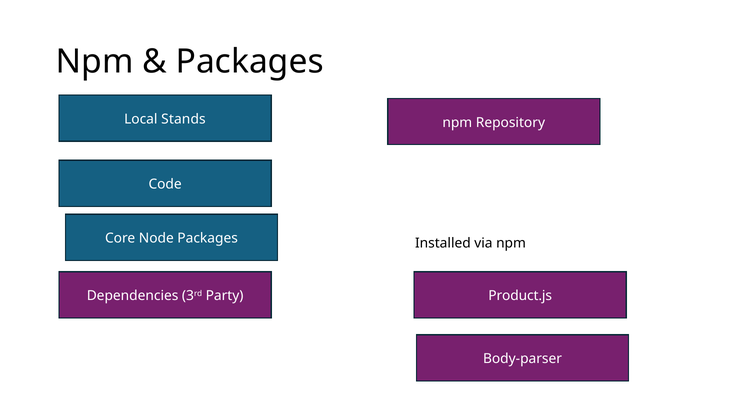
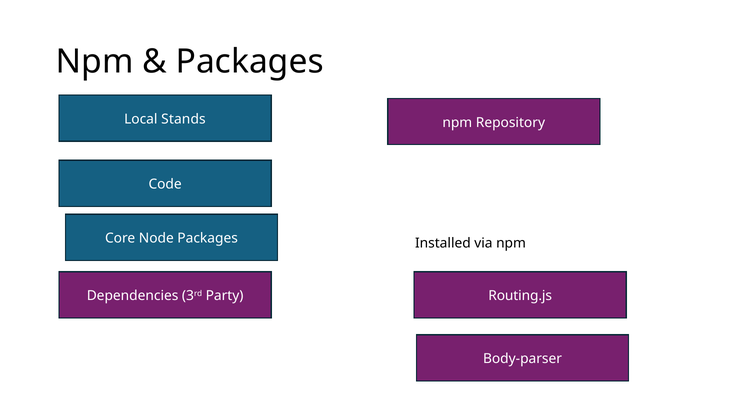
Product.js: Product.js -> Routing.js (520, 296)
